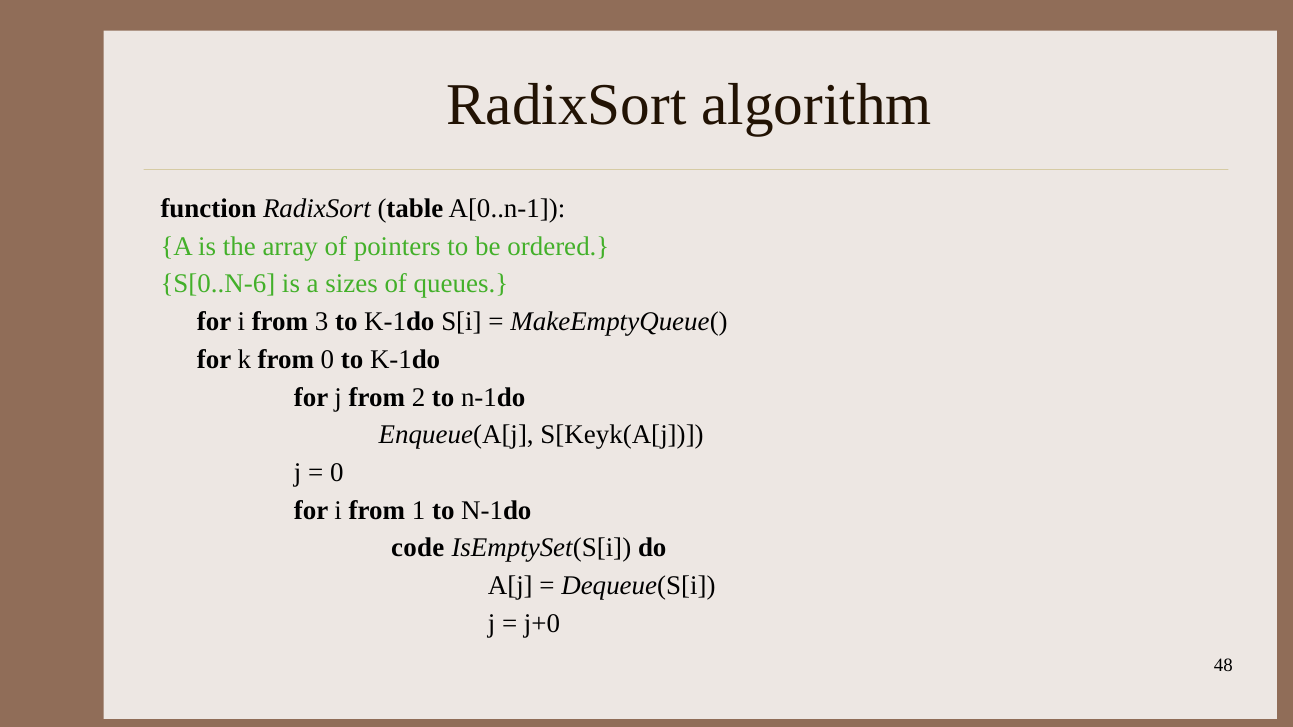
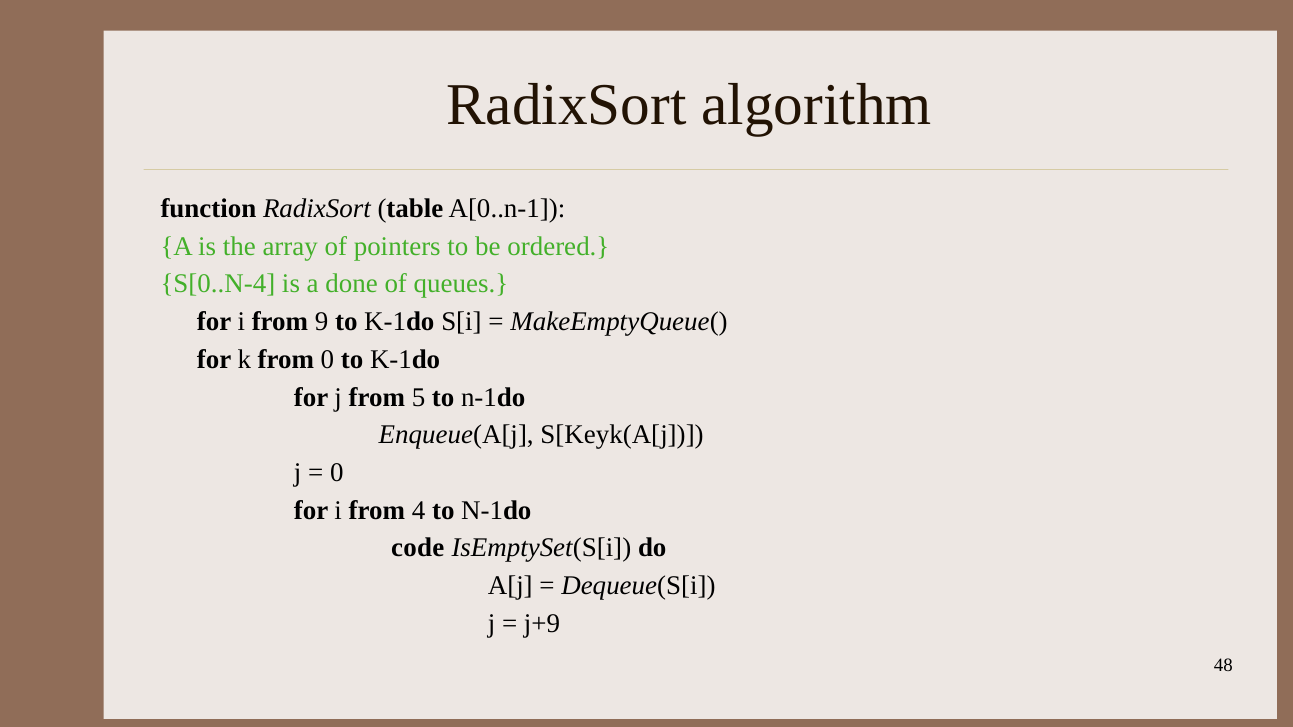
S[0..N-6: S[0..N-6 -> S[0..N-4 (218, 284)
sizes: sizes -> done (352, 284)
3: 3 -> 9 (322, 322)
2: 2 -> 5 (418, 397)
1: 1 -> 4 (419, 511)
j+0: j+0 -> j+9 (542, 624)
